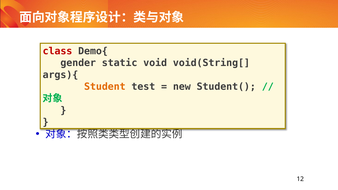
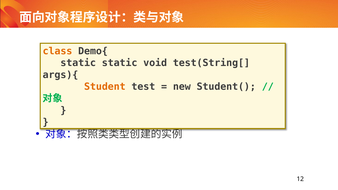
class colour: red -> orange (57, 51)
gender: gender -> static (78, 63)
void(String[: void(String[ -> test(String[ (211, 63)
